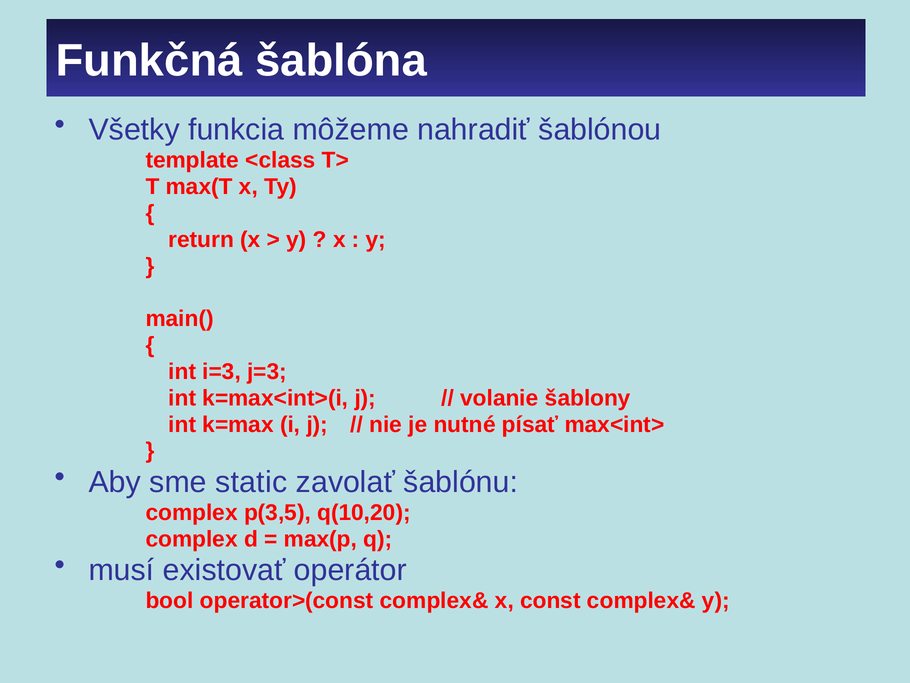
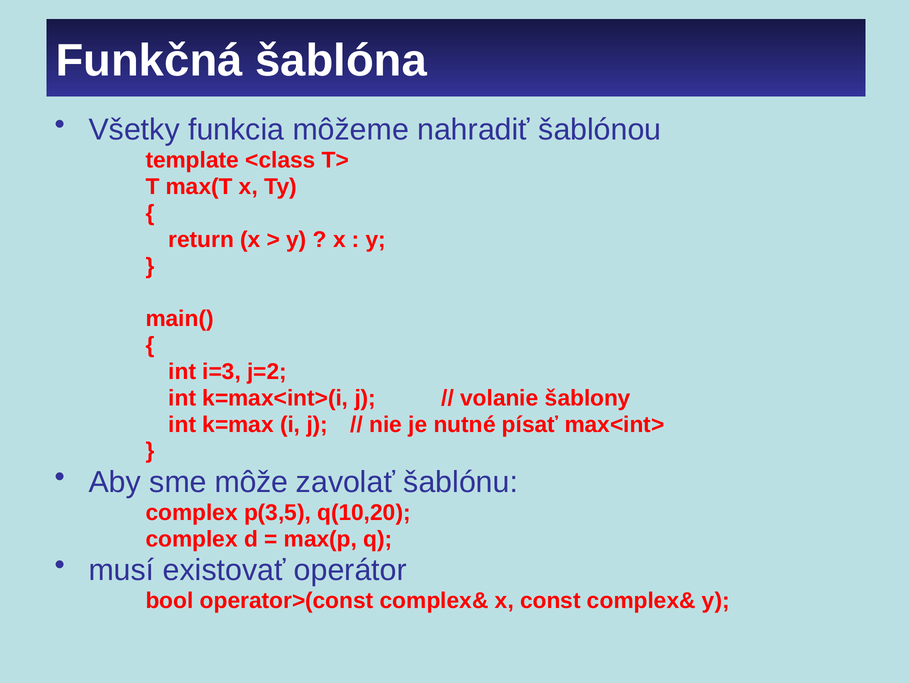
j=3: j=3 -> j=2 (267, 371)
static: static -> môže (251, 482)
